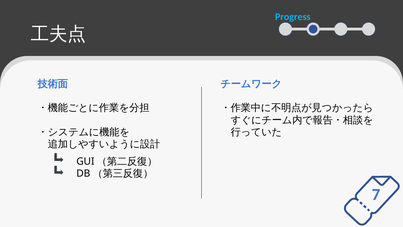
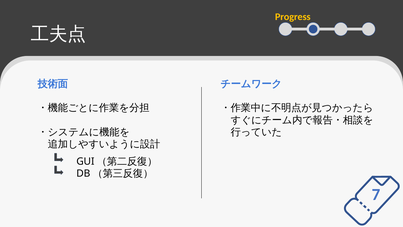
Progress colour: light blue -> yellow (293, 17)
